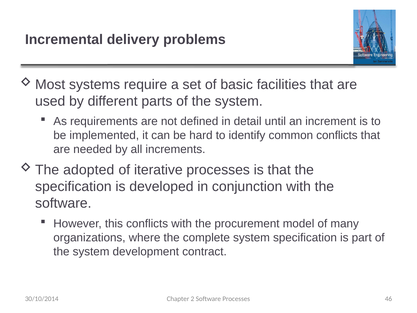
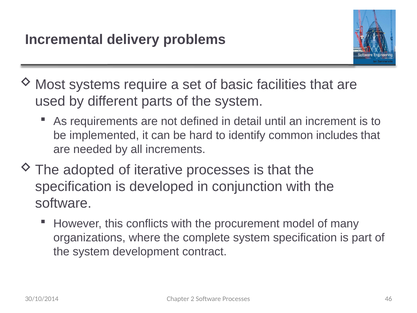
common conflicts: conflicts -> includes (337, 135)
